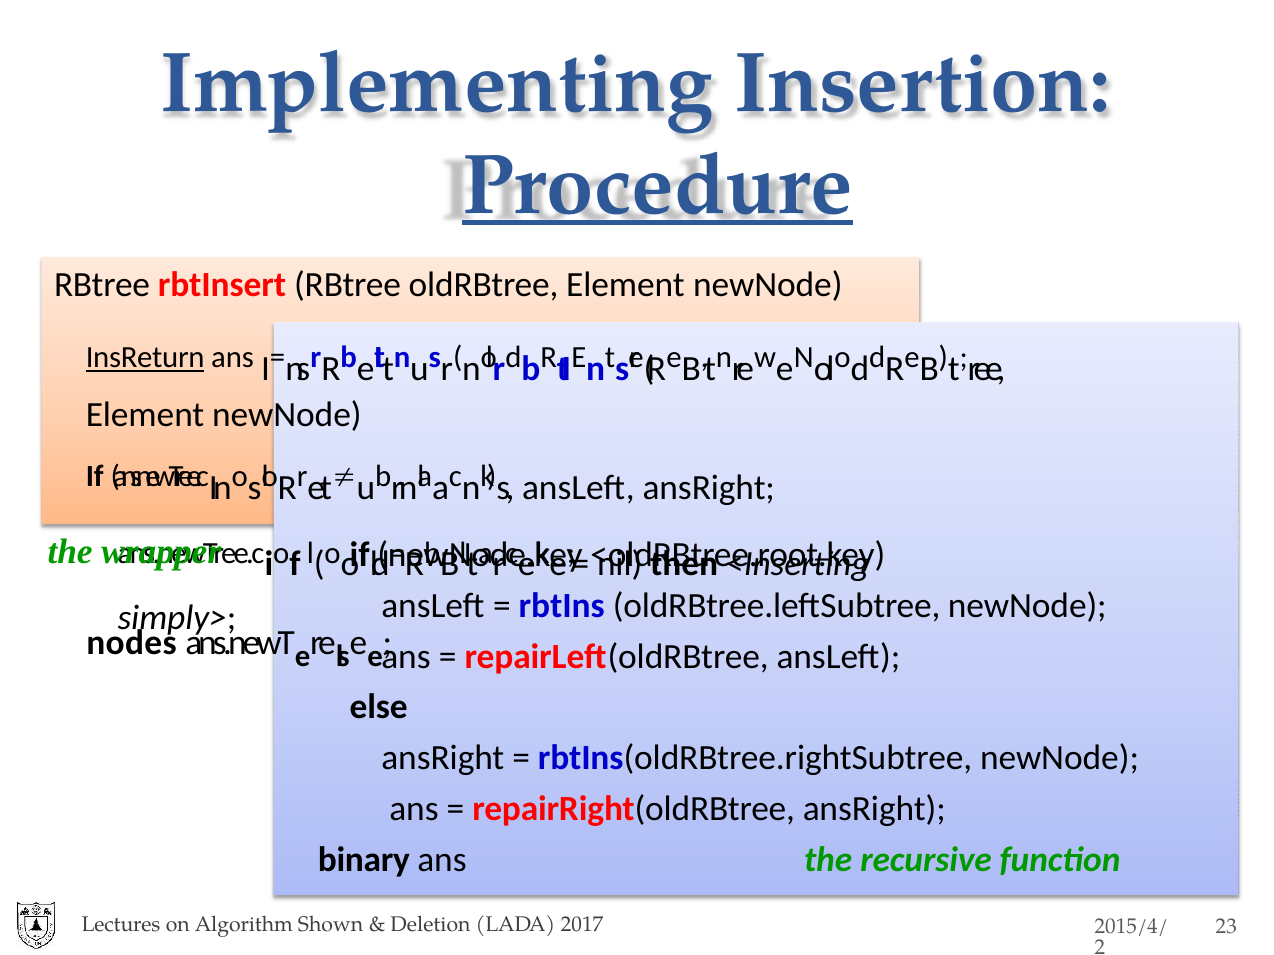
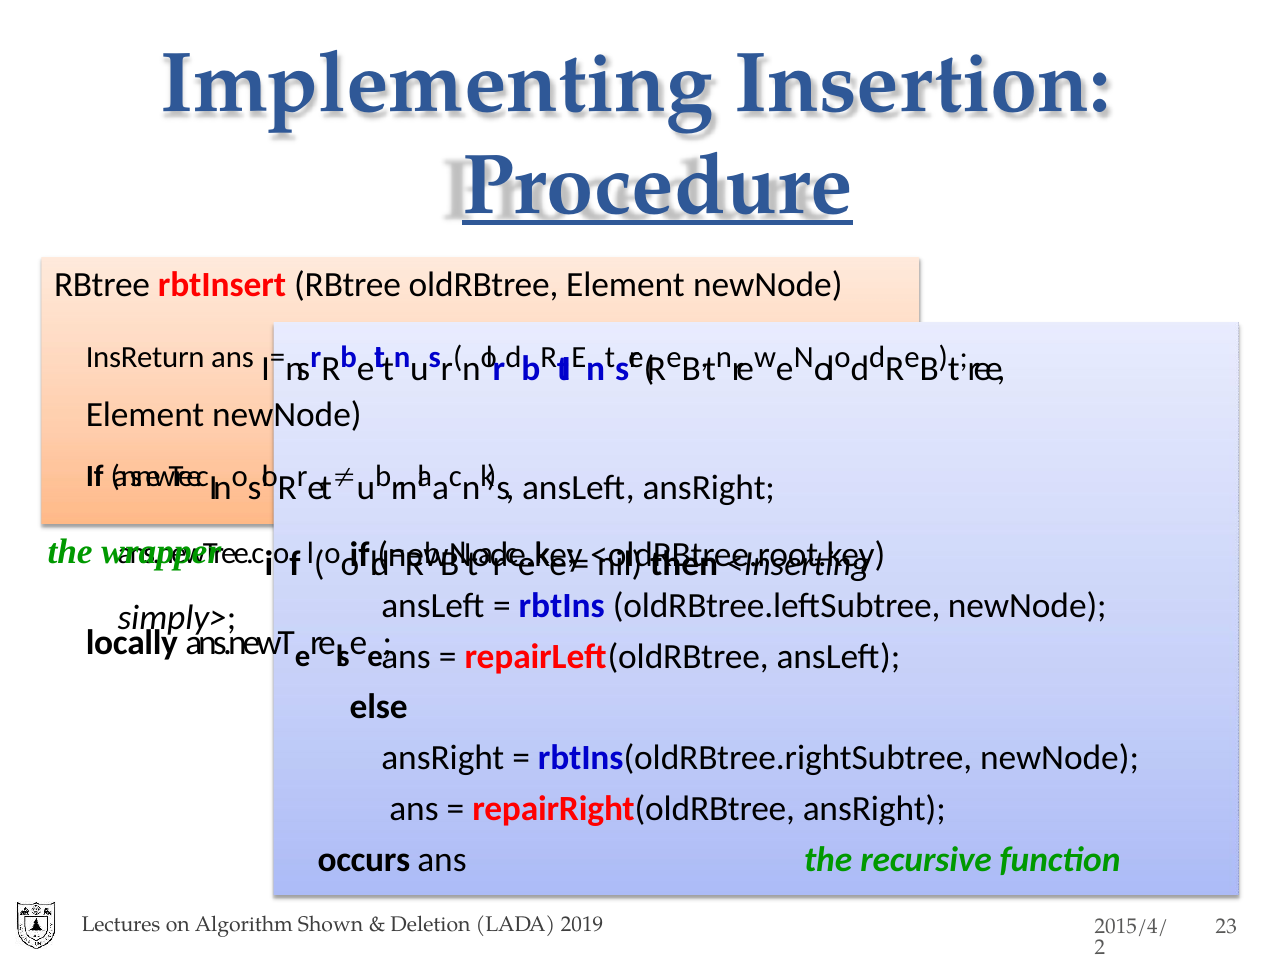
InsReturn underline: present -> none (145, 358)
nodes: nodes -> locally (132, 643)
binary: binary -> occurs (364, 861)
2017: 2017 -> 2019 (582, 925)
